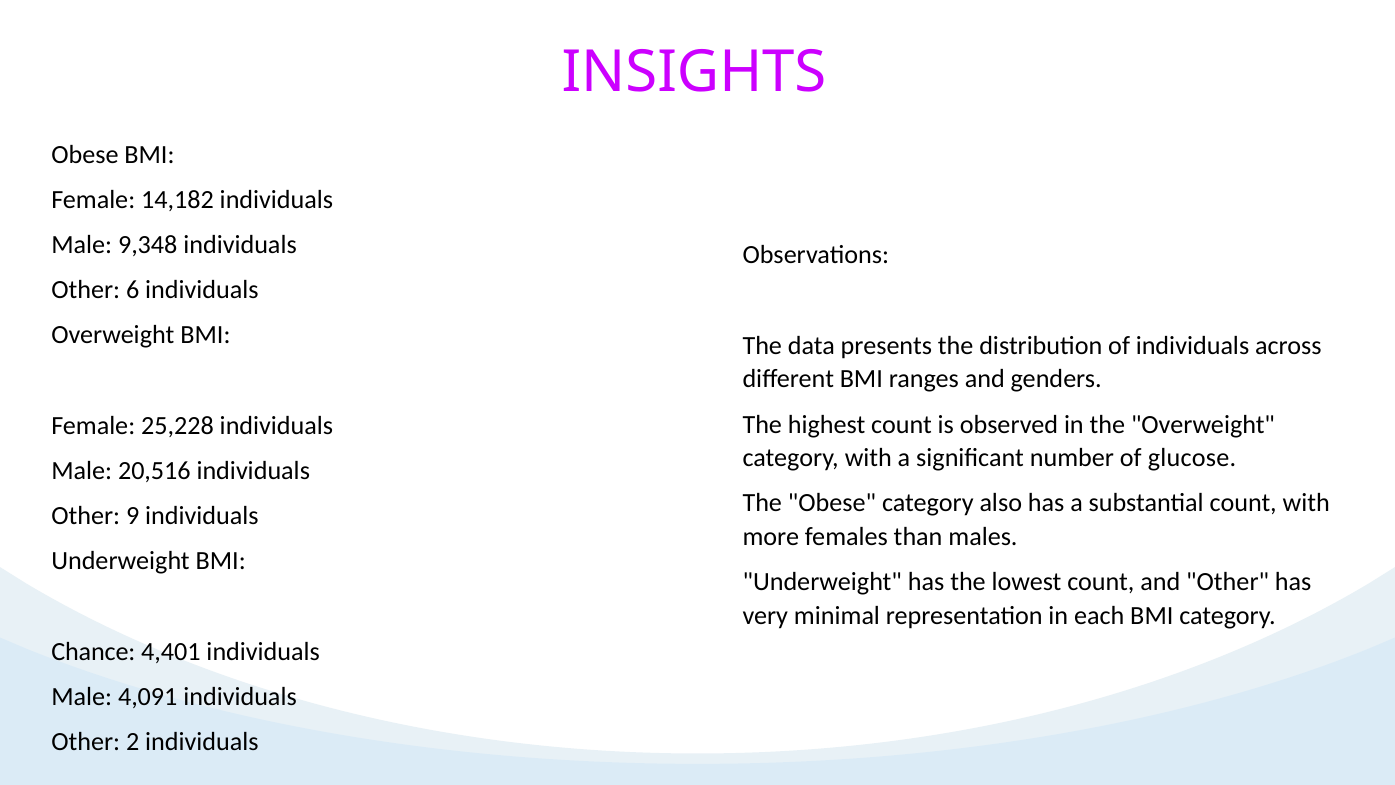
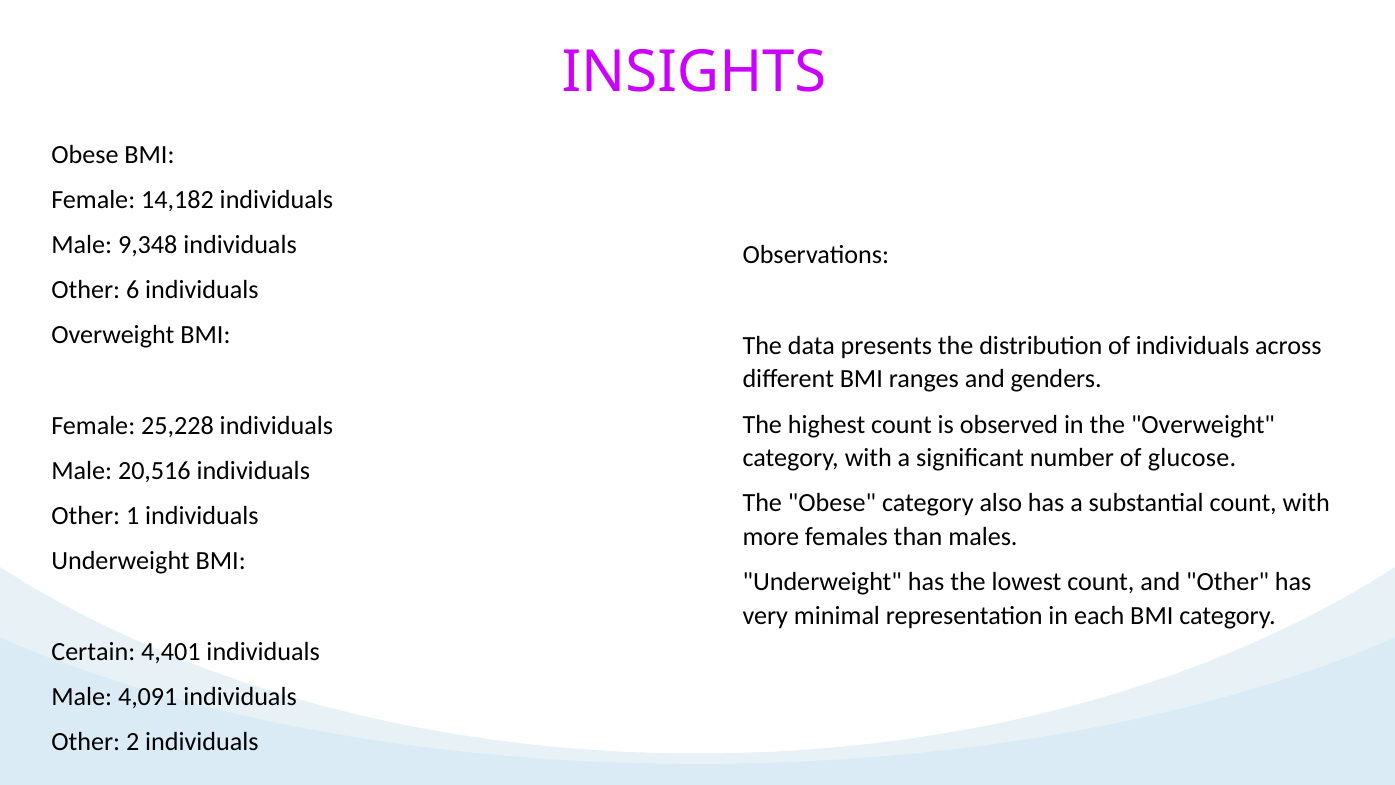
9: 9 -> 1 (133, 516)
Chance: Chance -> Certain (93, 651)
